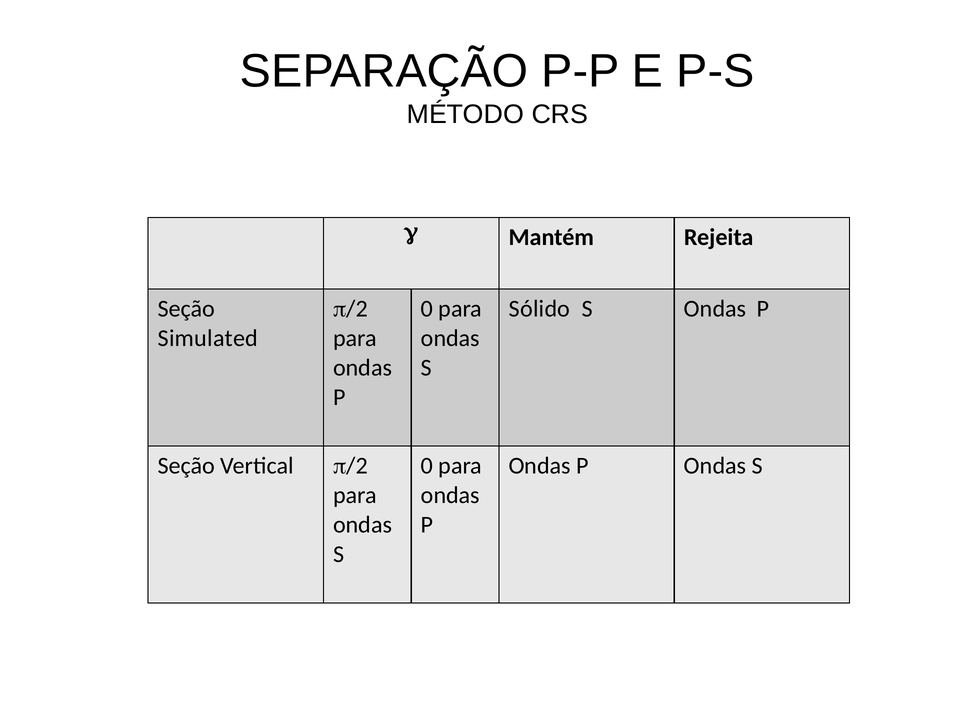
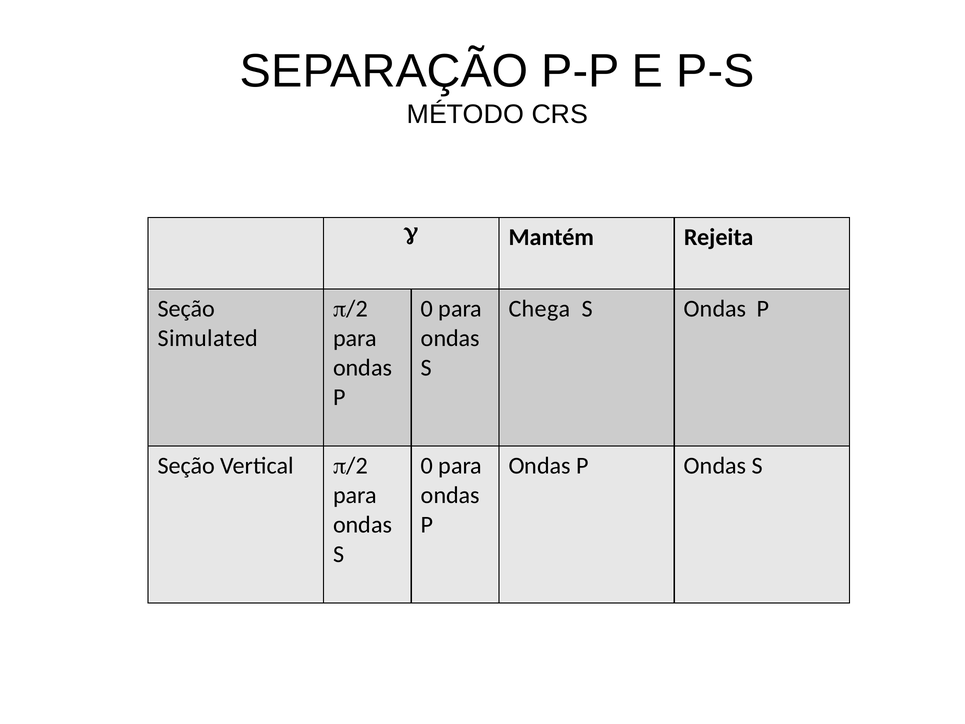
Sólido: Sólido -> Chega (539, 309)
